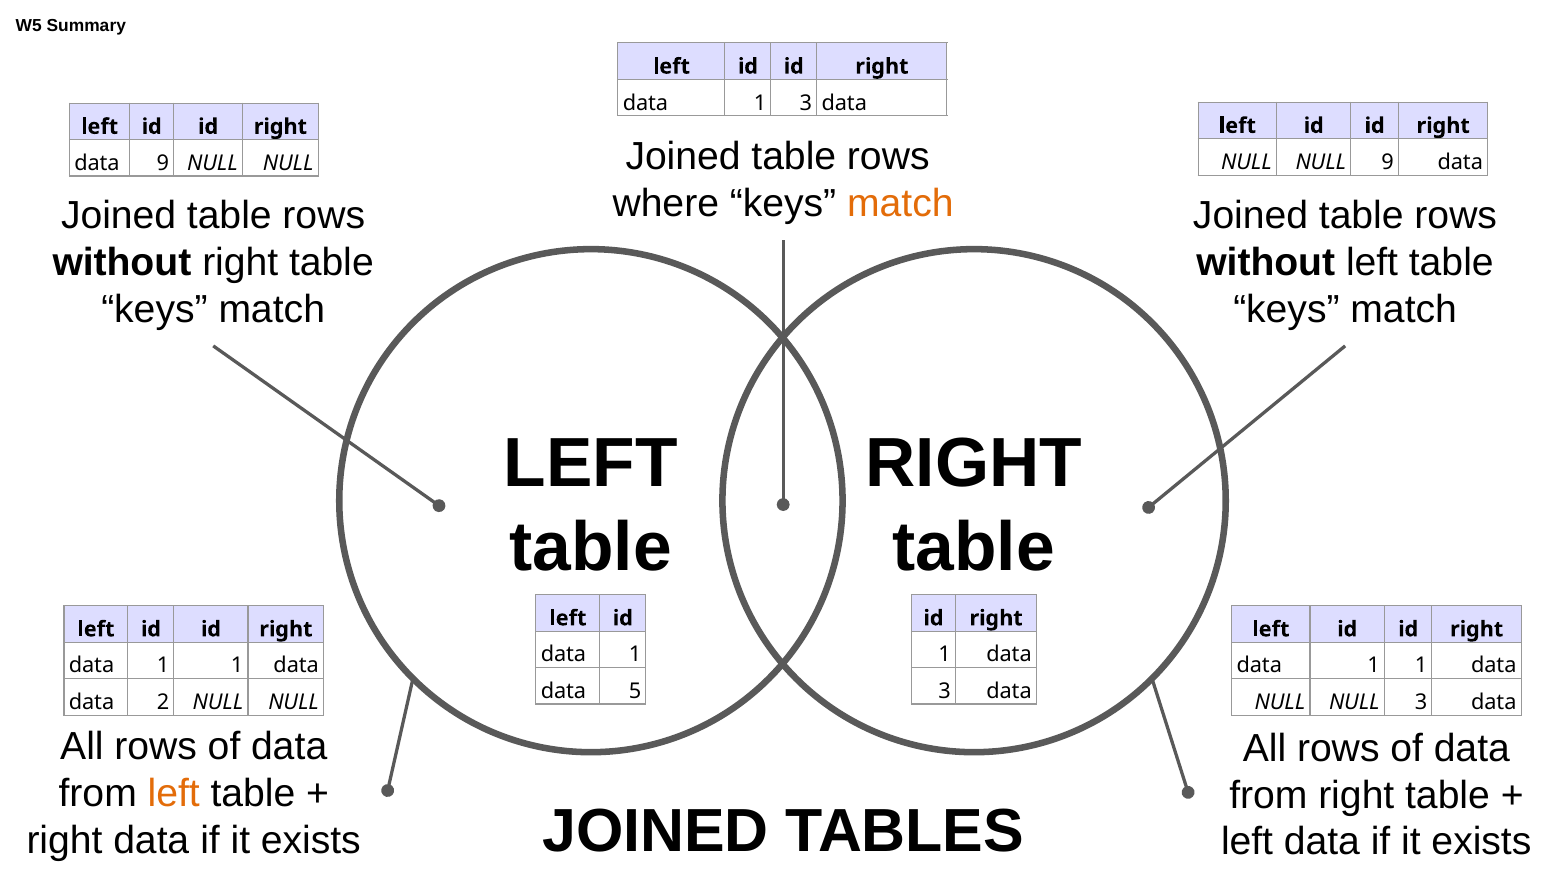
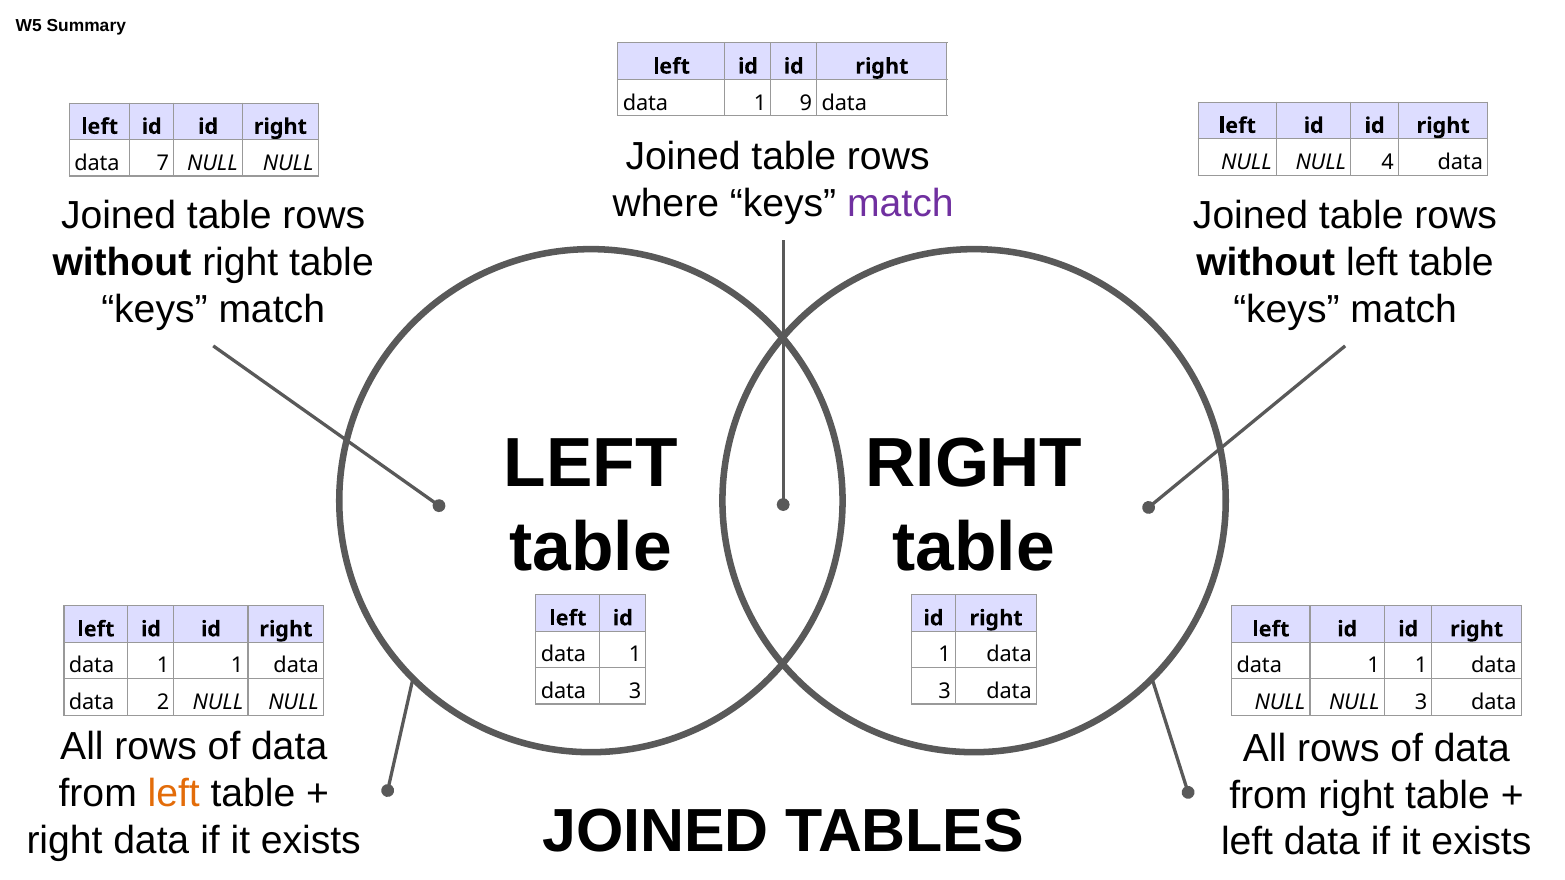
1 3: 3 -> 9 (806, 103)
NULL 9: 9 -> 4 (1388, 162)
data 9: 9 -> 7 (163, 163)
match colour: orange -> purple (900, 203)
5: 5 -> 3 (635, 691)
